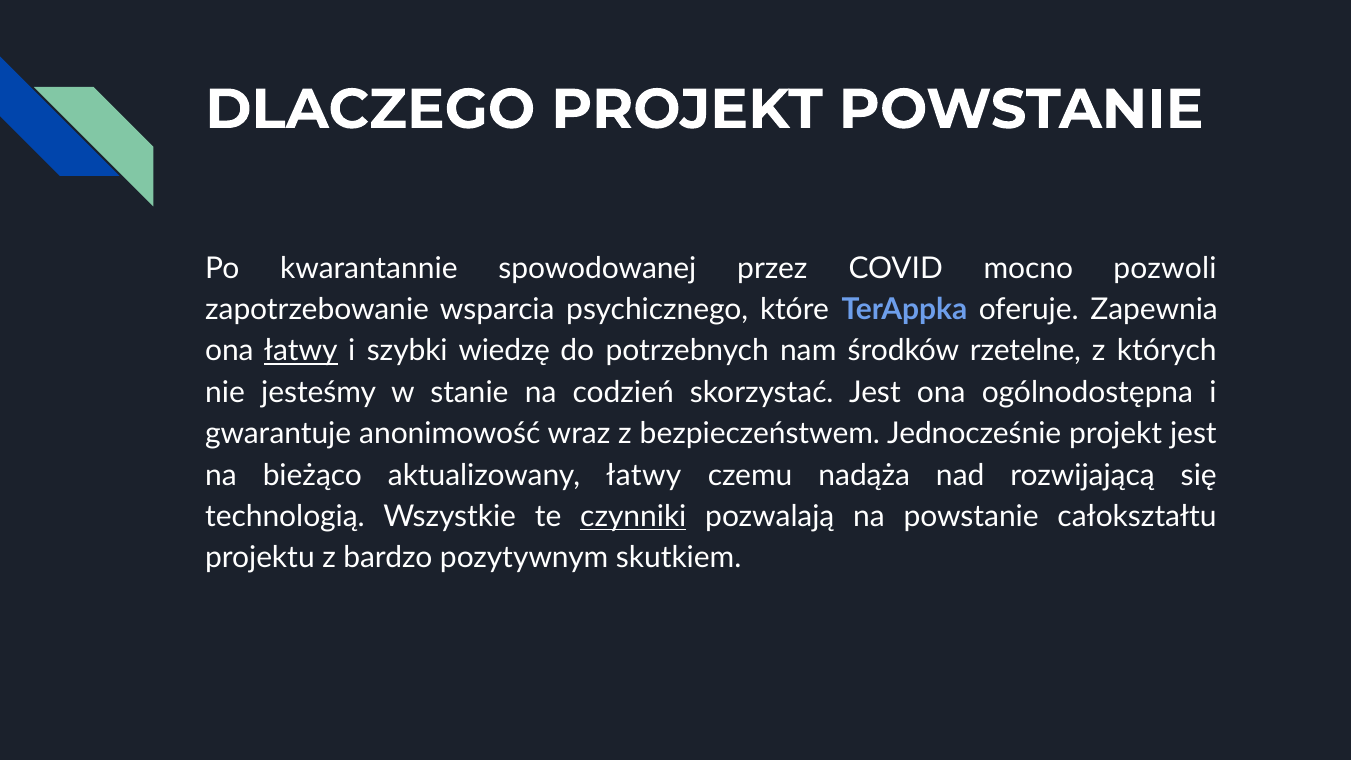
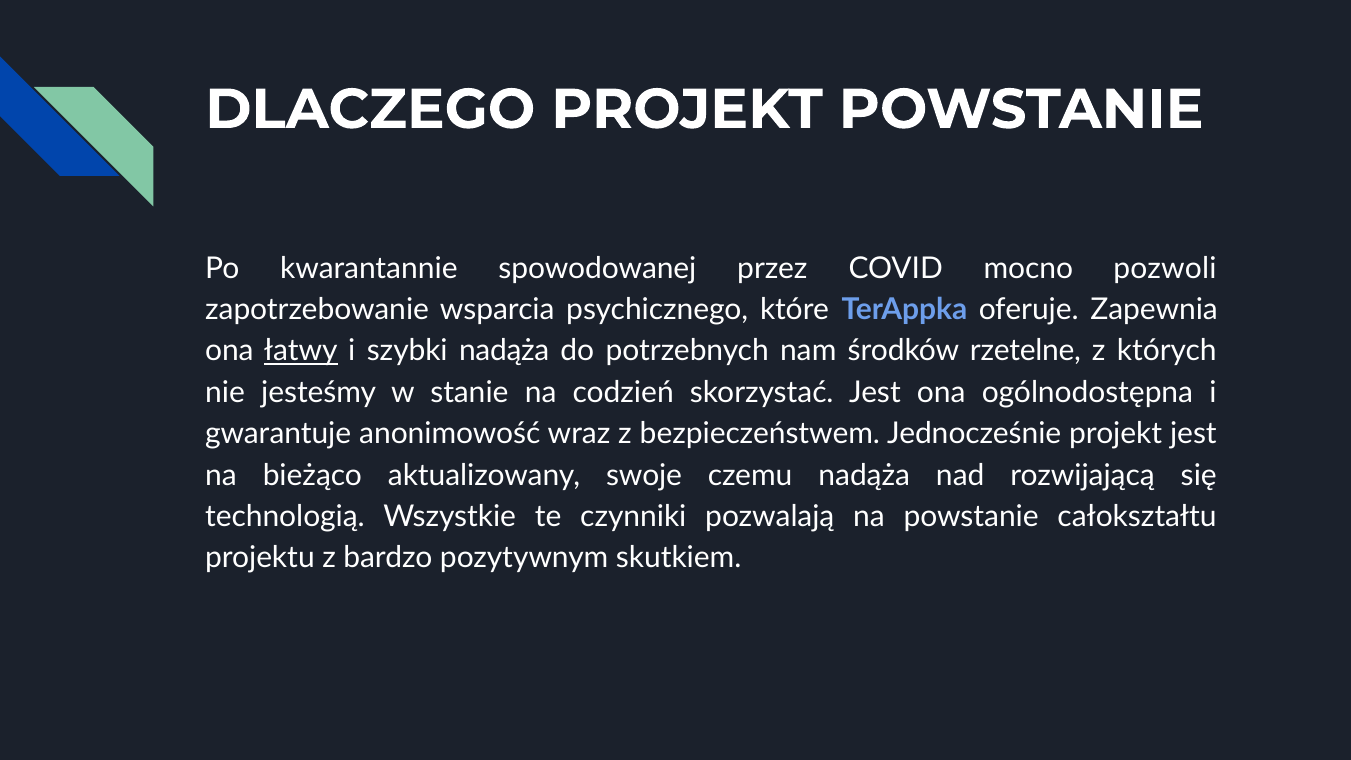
szybki wiedzę: wiedzę -> nadąża (504, 351)
aktualizowany łatwy: łatwy -> swoje (644, 475)
czynniki underline: present -> none (633, 517)
